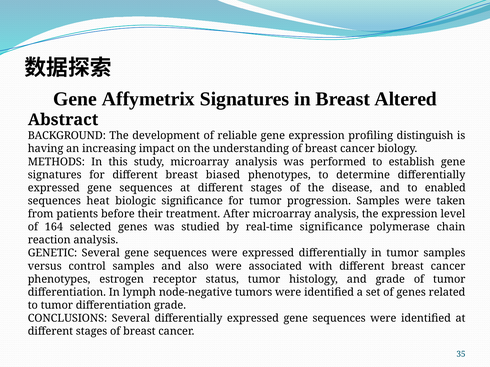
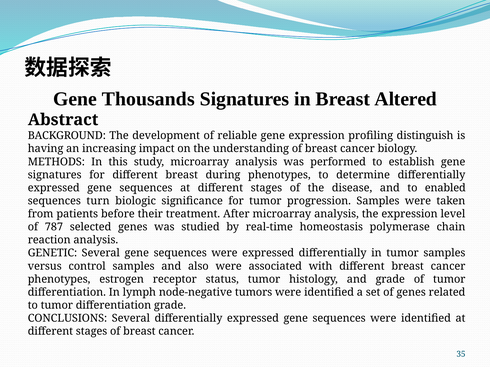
Affymetrix: Affymetrix -> Thousands (148, 99)
biased: biased -> during (223, 175)
heat: heat -> turn (98, 201)
164: 164 -> 787 (54, 227)
real-time significance: significance -> homeostasis (331, 227)
